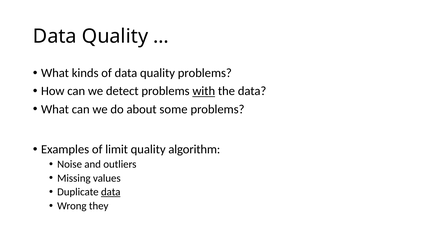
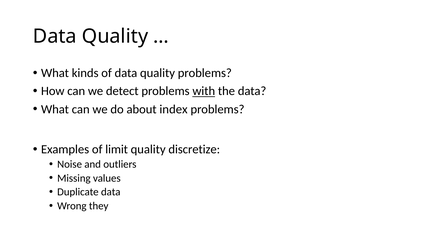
some: some -> index (174, 109)
algorithm: algorithm -> discretize (194, 149)
data underline: present -> none (111, 192)
